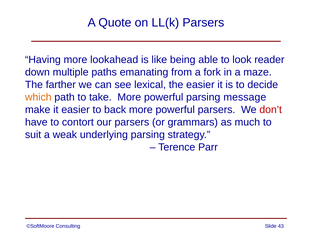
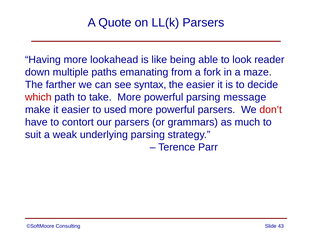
lexical: lexical -> syntax (150, 85)
which colour: orange -> red (38, 97)
back: back -> used (115, 110)
